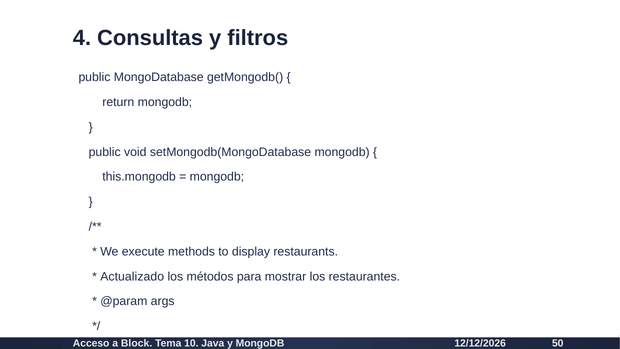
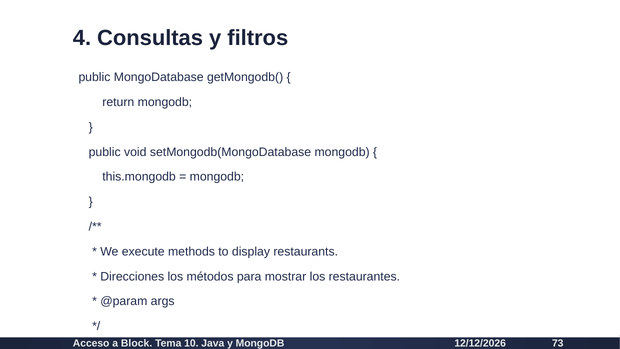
Actualizado: Actualizado -> Direcciones (132, 276)
50: 50 -> 73 (558, 343)
